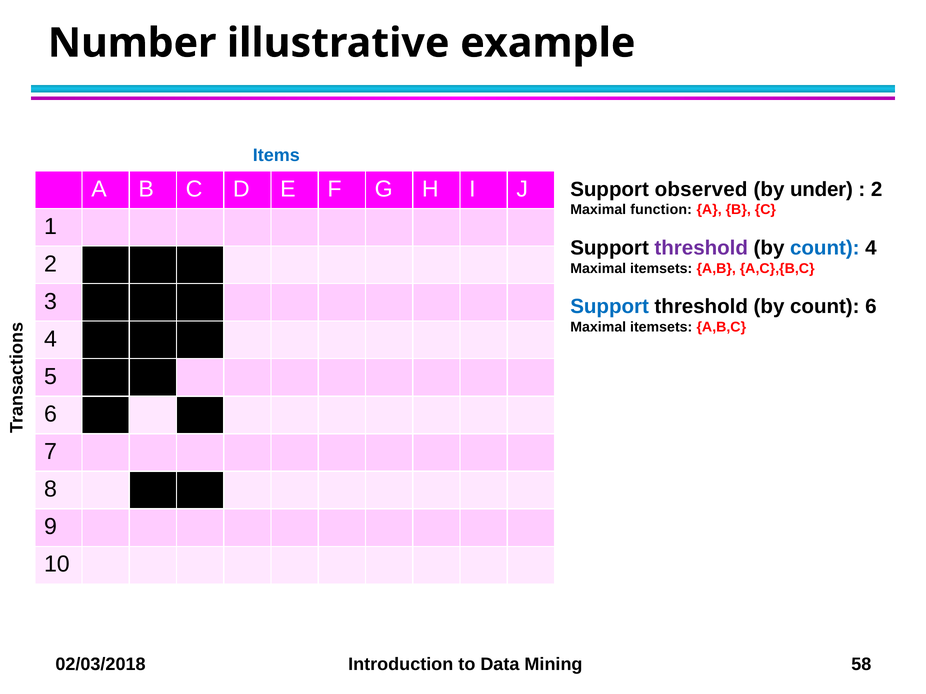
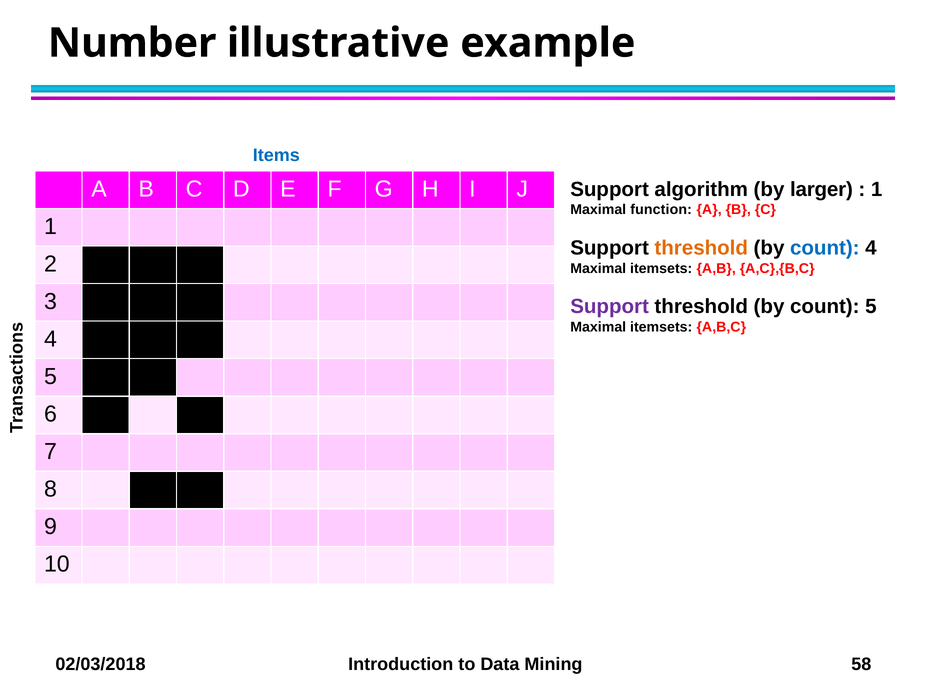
observed: observed -> algorithm (701, 190)
under: under -> larger (821, 190)
2: 2 -> 1 (877, 190)
threshold colour: purple -> orange (701, 248)
Support colour: blue -> purple (610, 307)
count 6: 6 -> 5 (871, 307)
